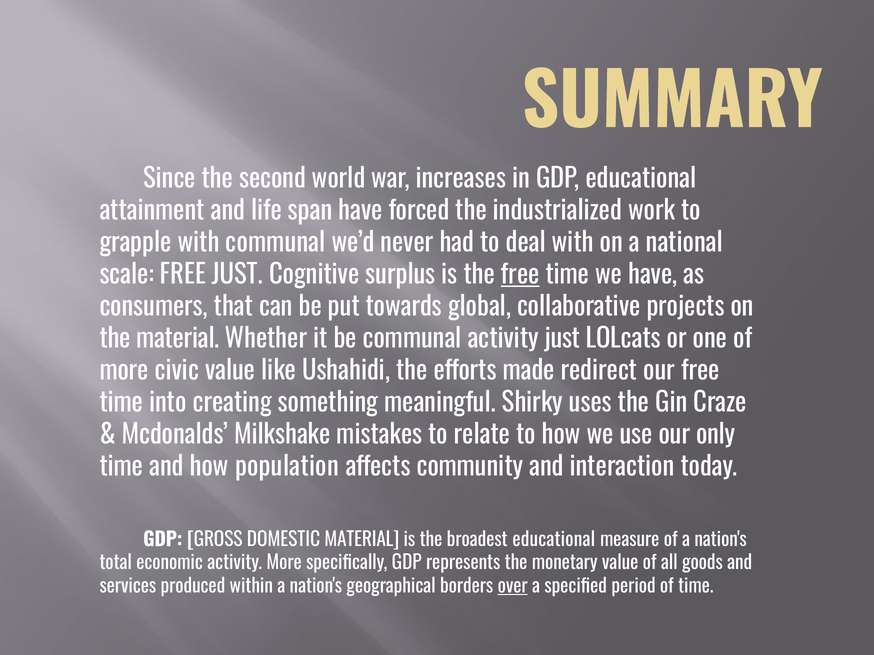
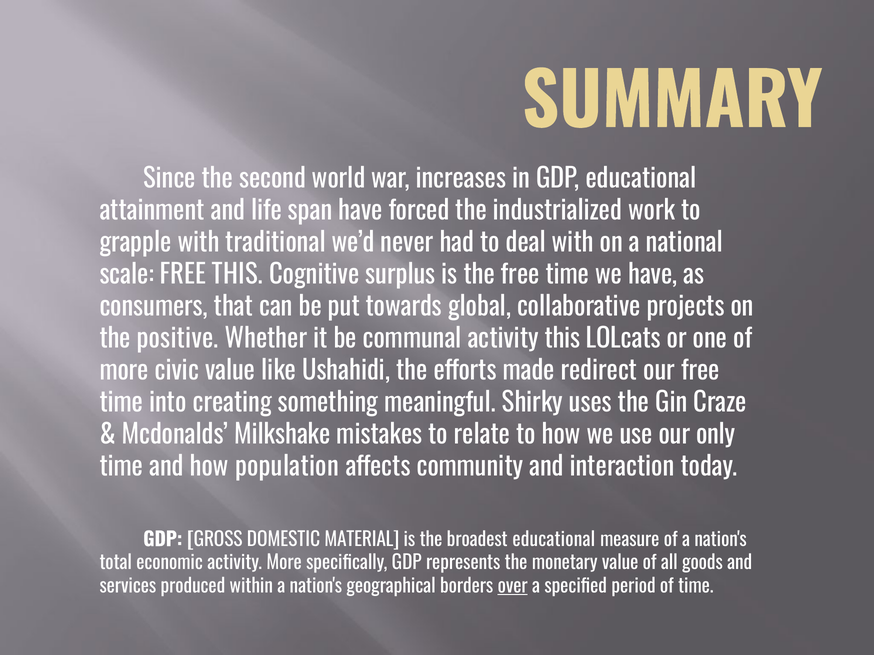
with communal: communal -> traditional (276, 243)
FREE JUST: JUST -> THIS (237, 275)
free underline: present -> none (520, 275)
the material: material -> positive (178, 339)
activity just: just -> this (562, 339)
